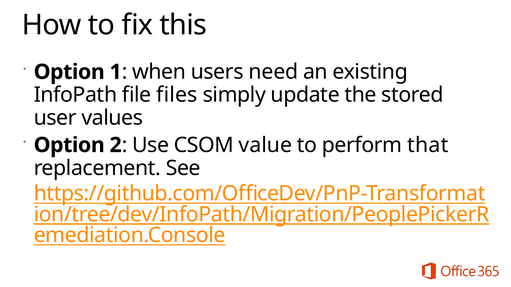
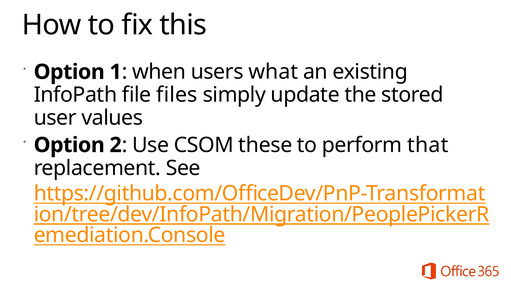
need: need -> what (273, 72)
value: value -> these (265, 145)
